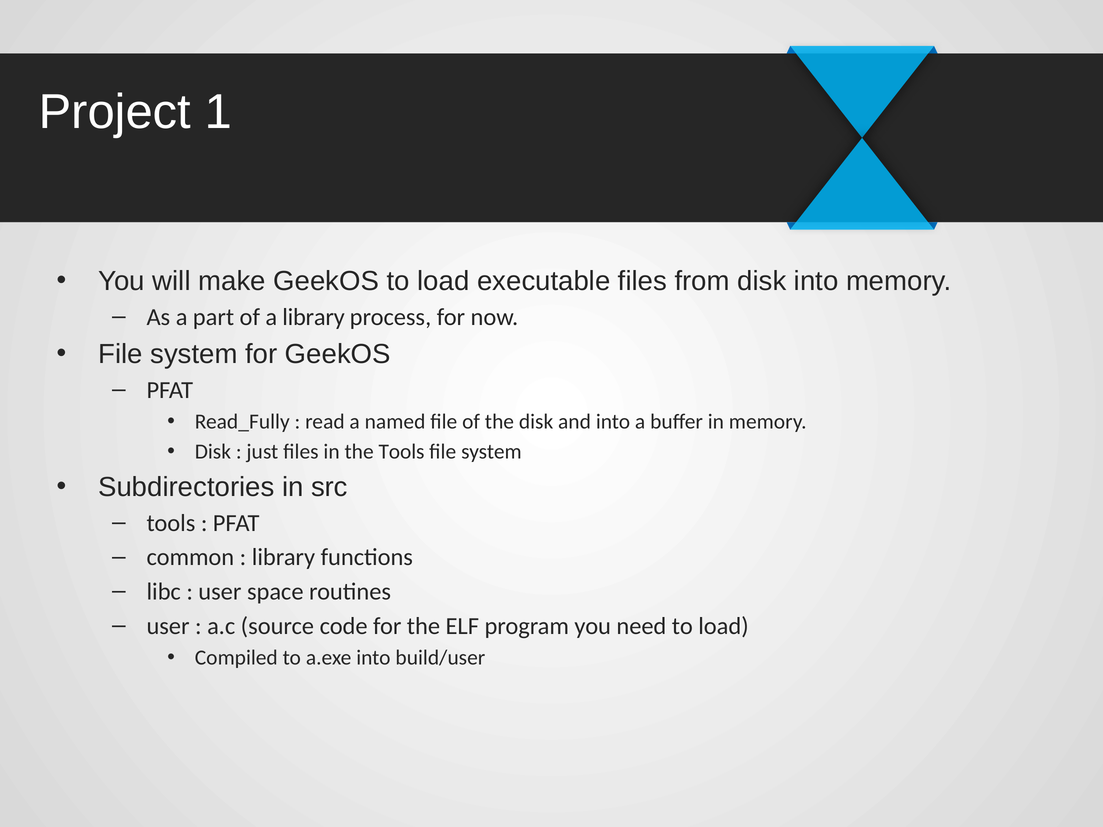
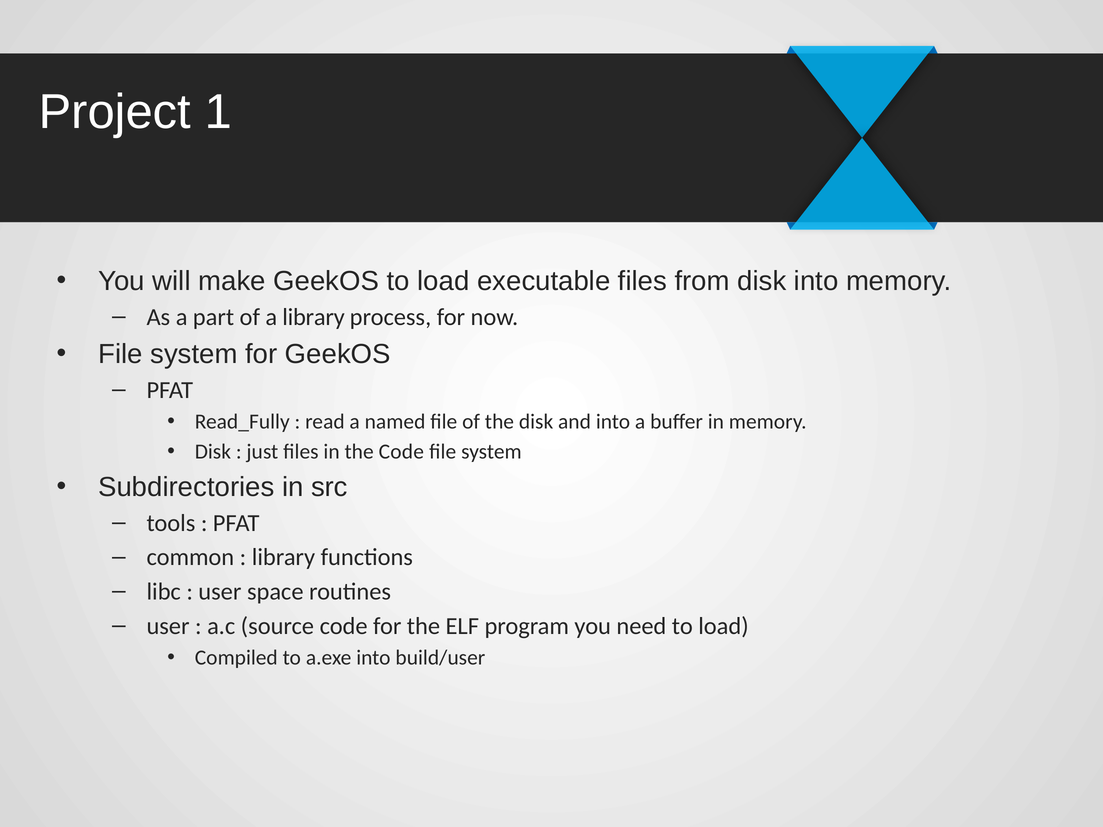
the Tools: Tools -> Code (401, 452)
